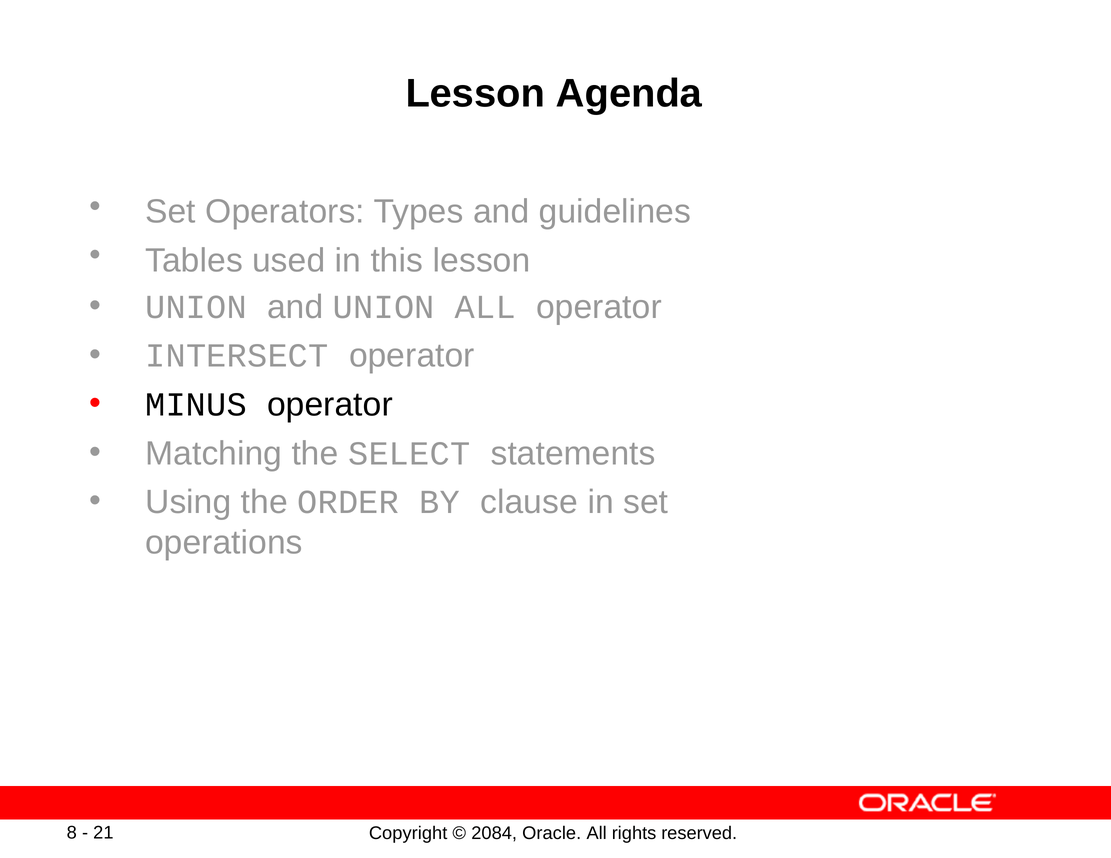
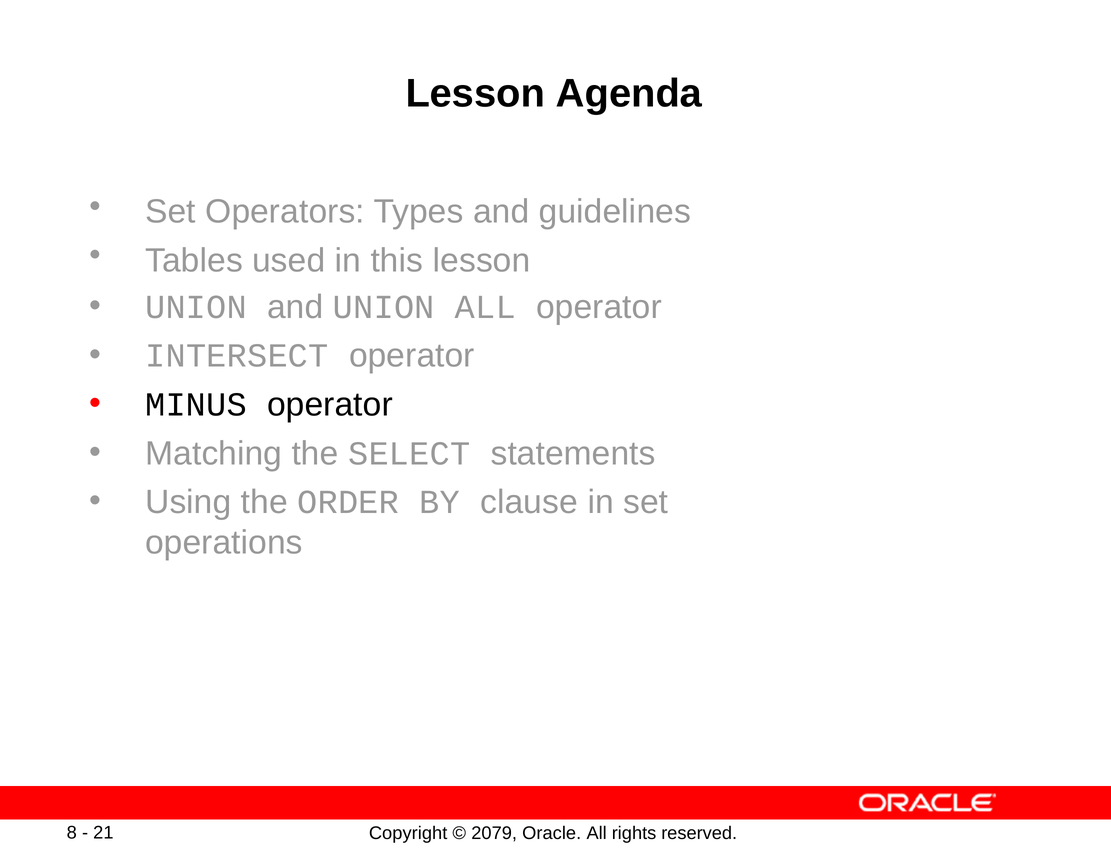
2084: 2084 -> 2079 (494, 834)
